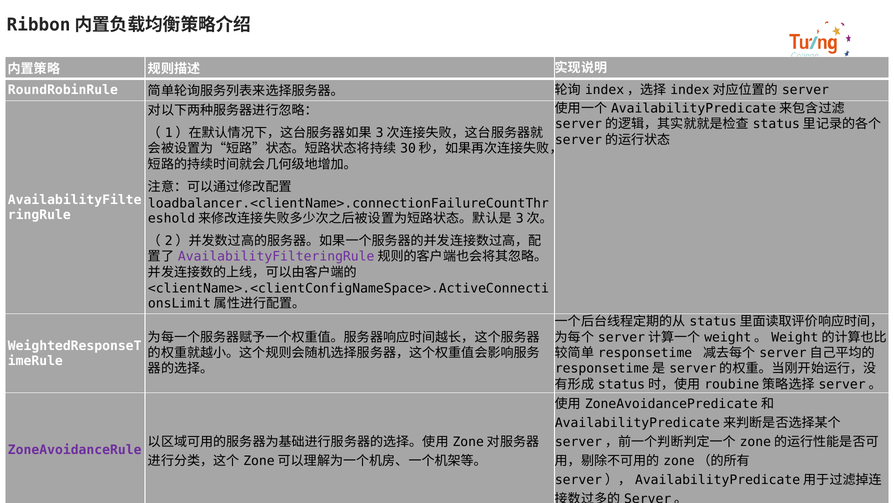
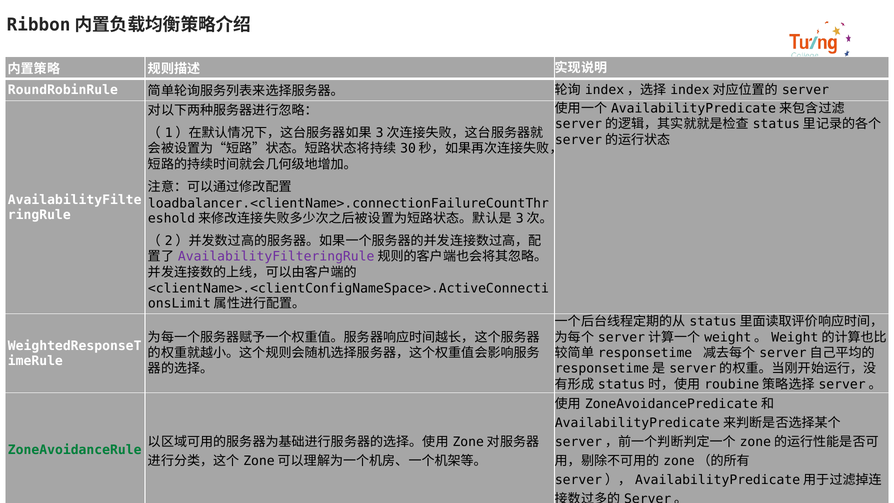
ZoneAvoidanceRule colour: purple -> green (75, 450)
